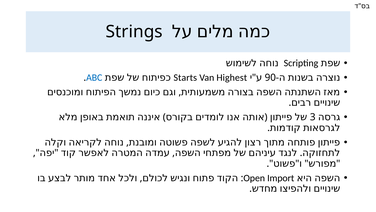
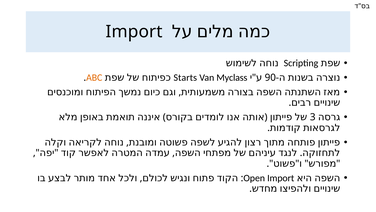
Strings: Strings -> Import (134, 32)
ABC colour: blue -> orange (94, 77)
Highest: Highest -> Myclass (232, 77)
